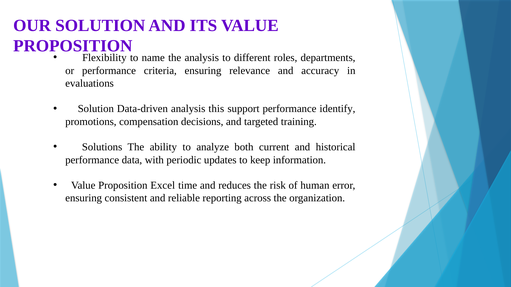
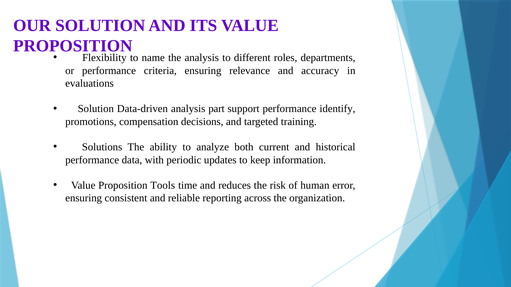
this: this -> part (216, 109)
Excel: Excel -> Tools (163, 186)
